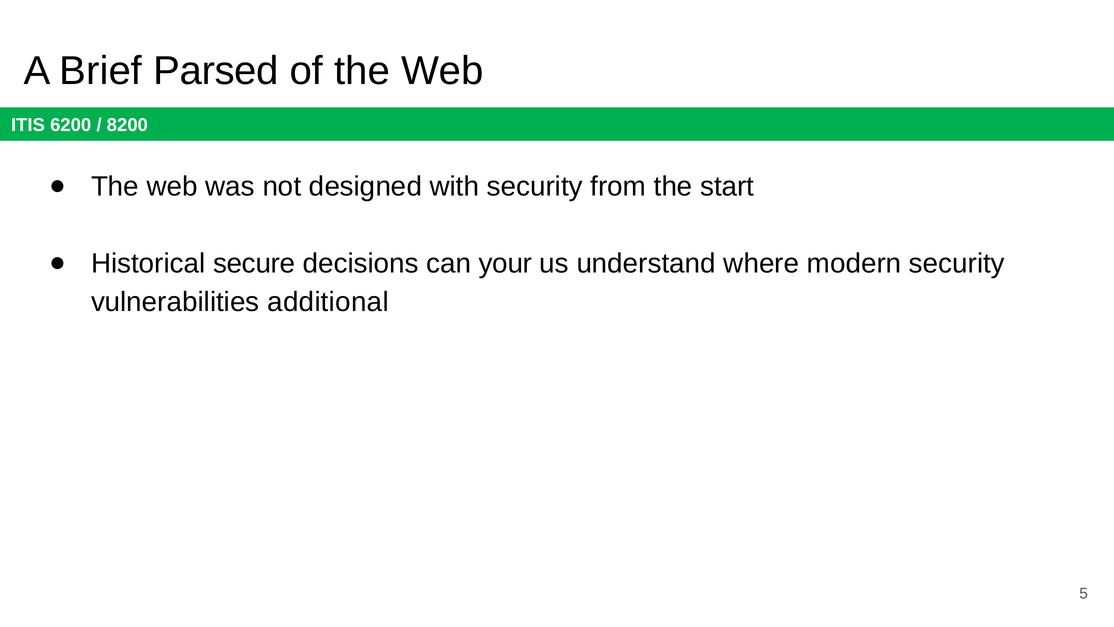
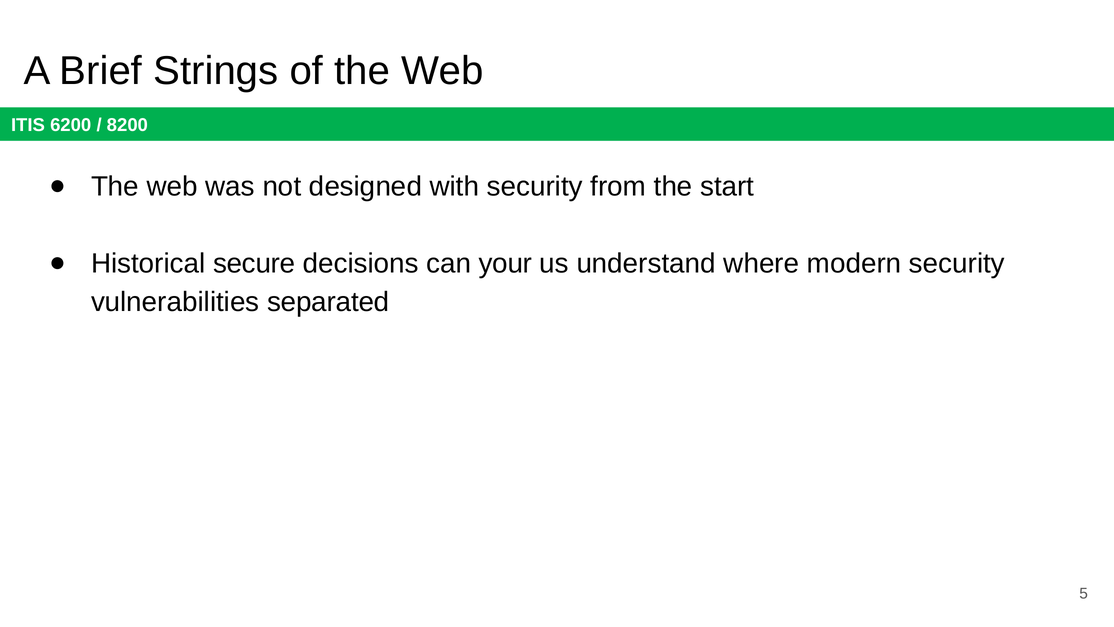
Parsed: Parsed -> Strings (216, 71)
additional: additional -> separated (328, 302)
